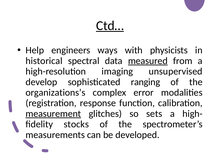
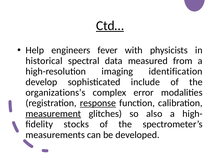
ways: ways -> fever (108, 50)
measured underline: present -> none (148, 61)
unsupervised: unsupervised -> identification (176, 71)
ranging: ranging -> include (145, 82)
response underline: none -> present (98, 103)
sets: sets -> also (154, 114)
